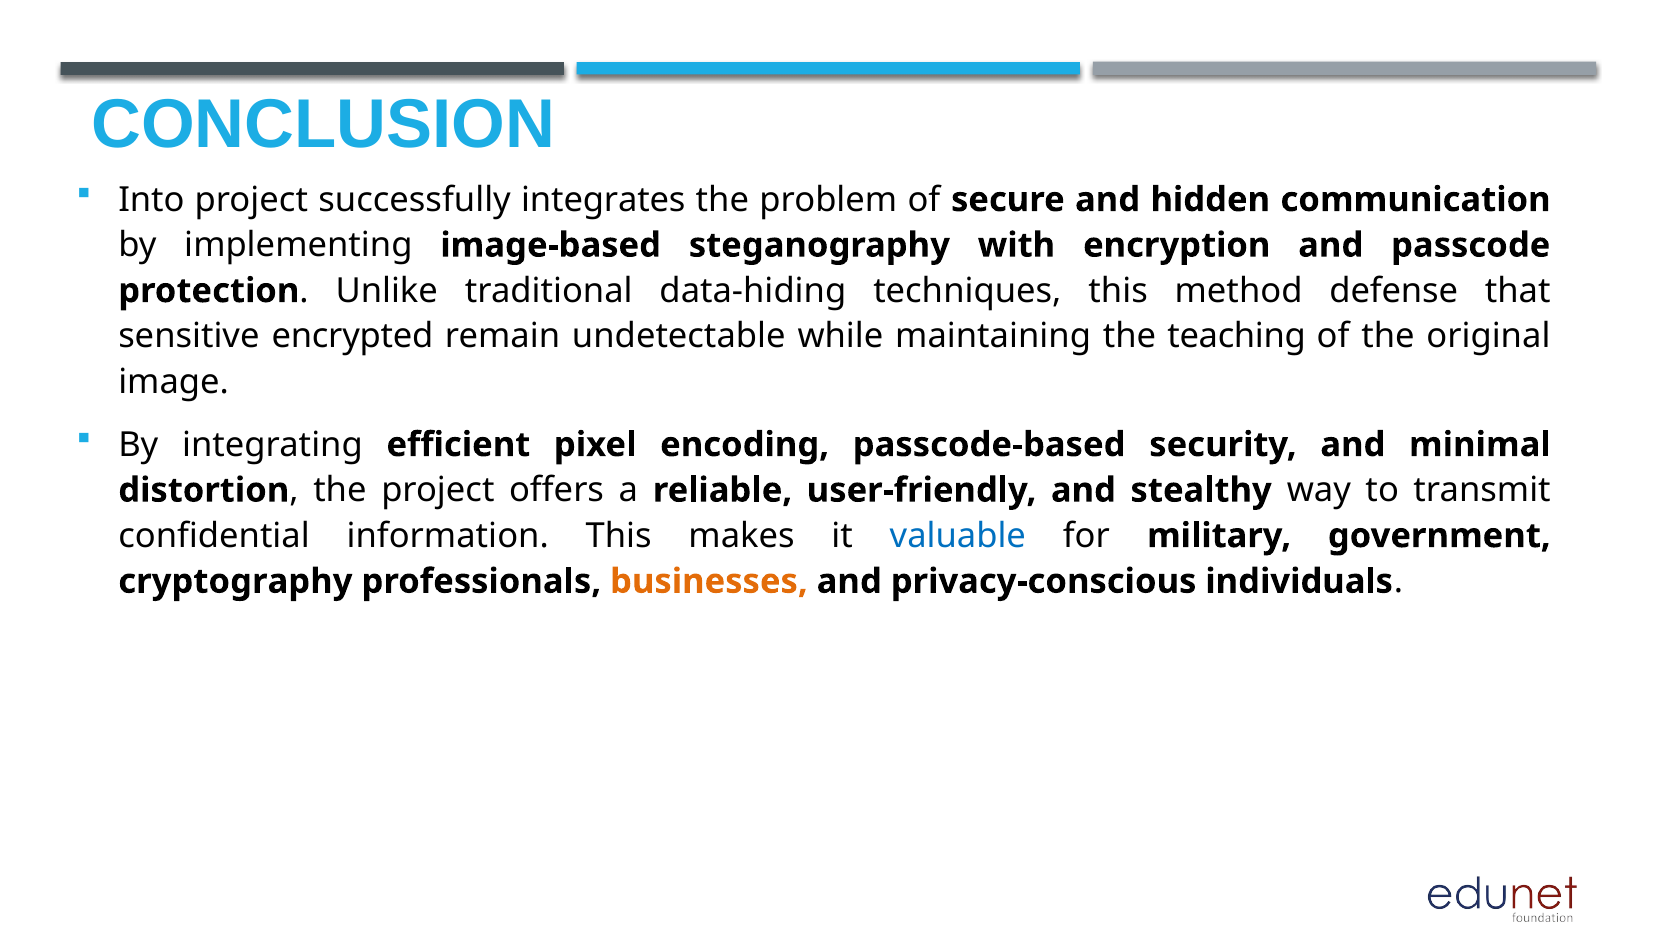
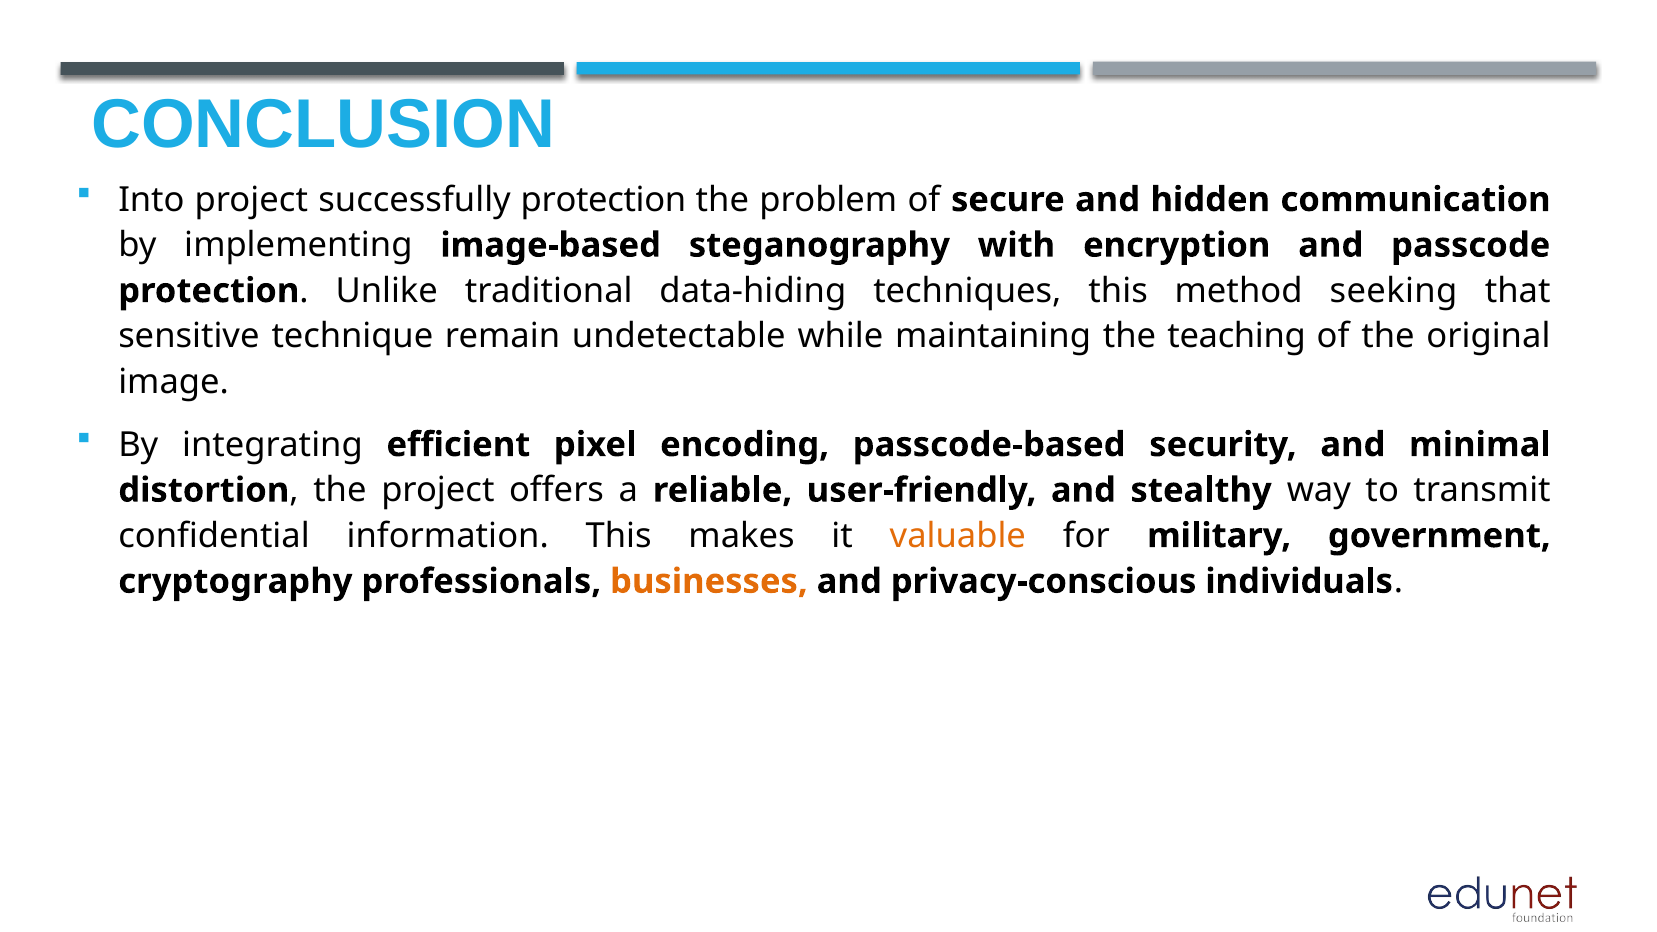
successfully integrates: integrates -> protection (603, 200)
defense: defense -> seeking (1393, 291)
encrypted: encrypted -> technique (352, 336)
valuable colour: blue -> orange (958, 536)
